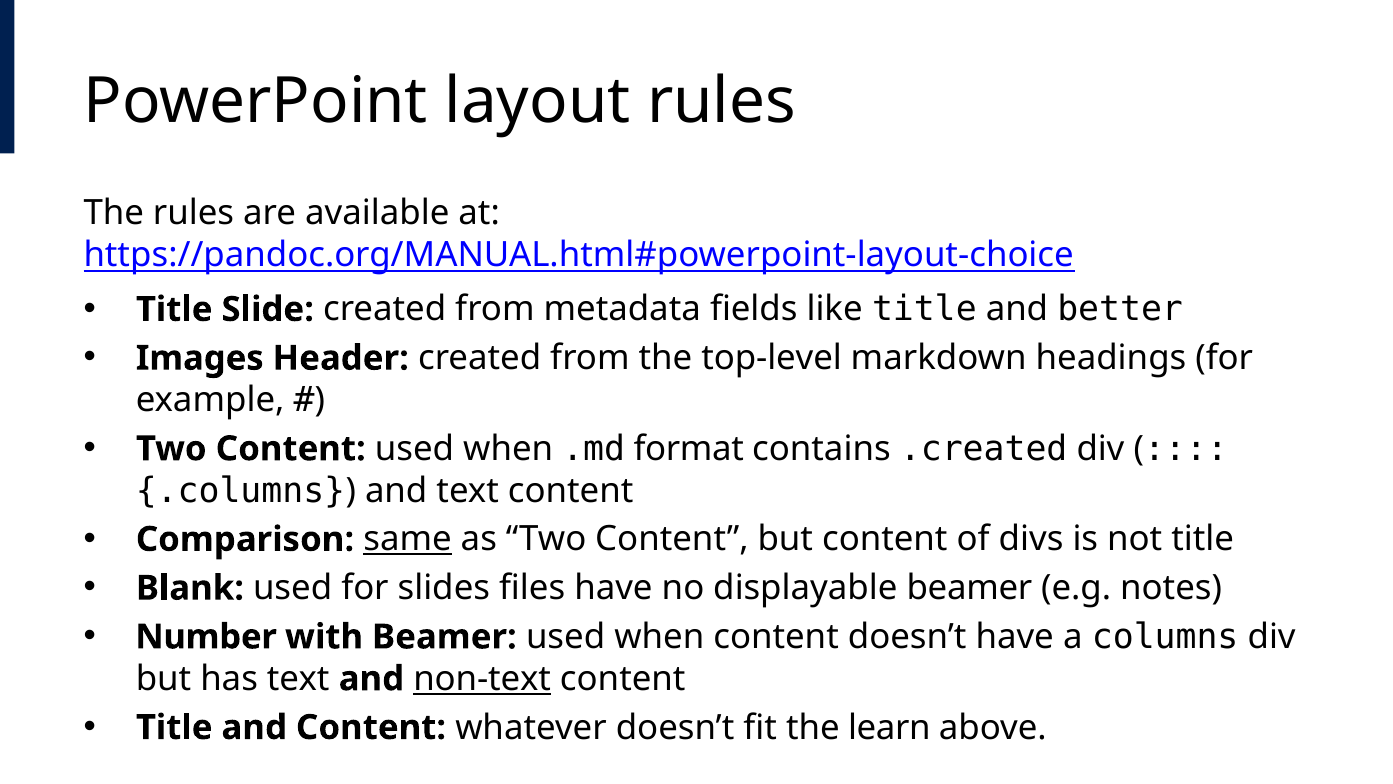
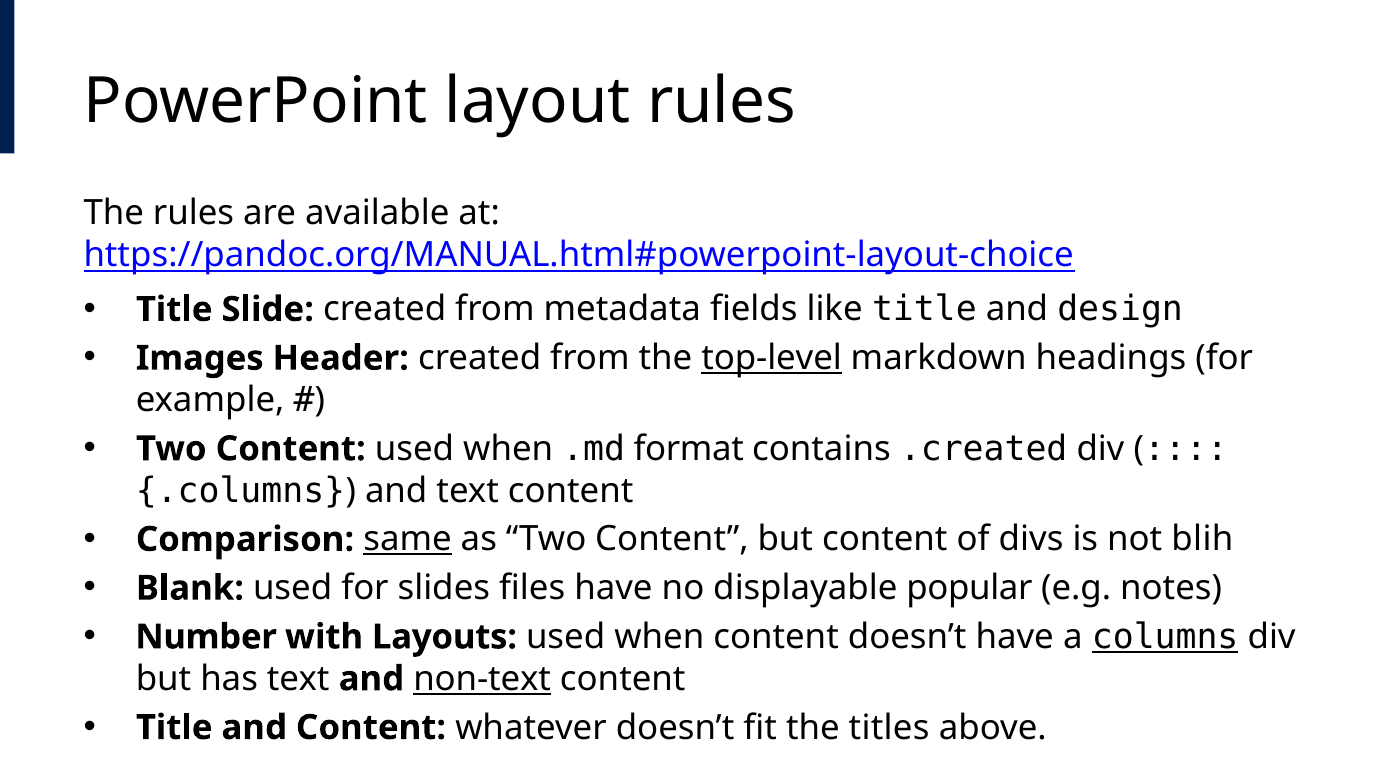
better: better -> design (1120, 309)
top-level underline: none -> present (772, 358)
not title: title -> blih (1202, 539)
displayable beamer: beamer -> popular (969, 588)
with Beamer: Beamer -> Layouts (445, 637)
columns underline: none -> present (1165, 637)
learn: learn -> titles (889, 727)
